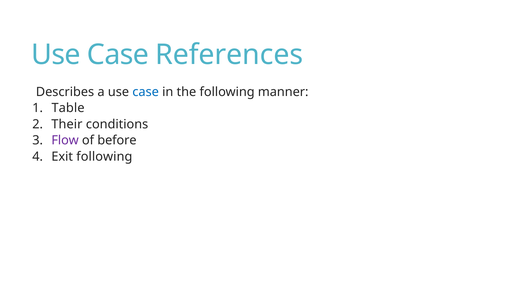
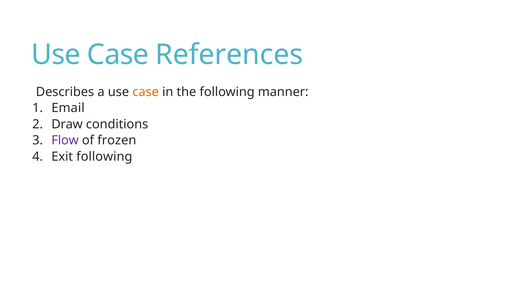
case colour: blue -> orange (146, 92)
Table: Table -> Email (68, 108)
Their: Their -> Draw (67, 124)
before: before -> frozen (117, 141)
